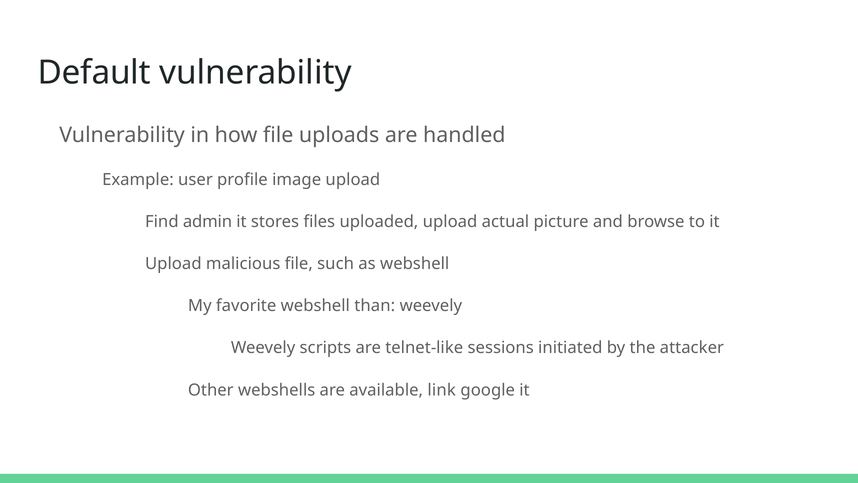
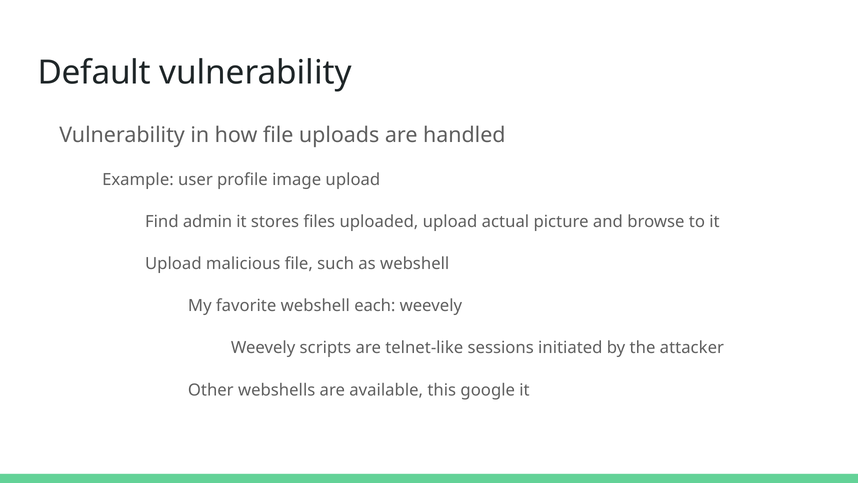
than: than -> each (375, 306)
link: link -> this (442, 390)
